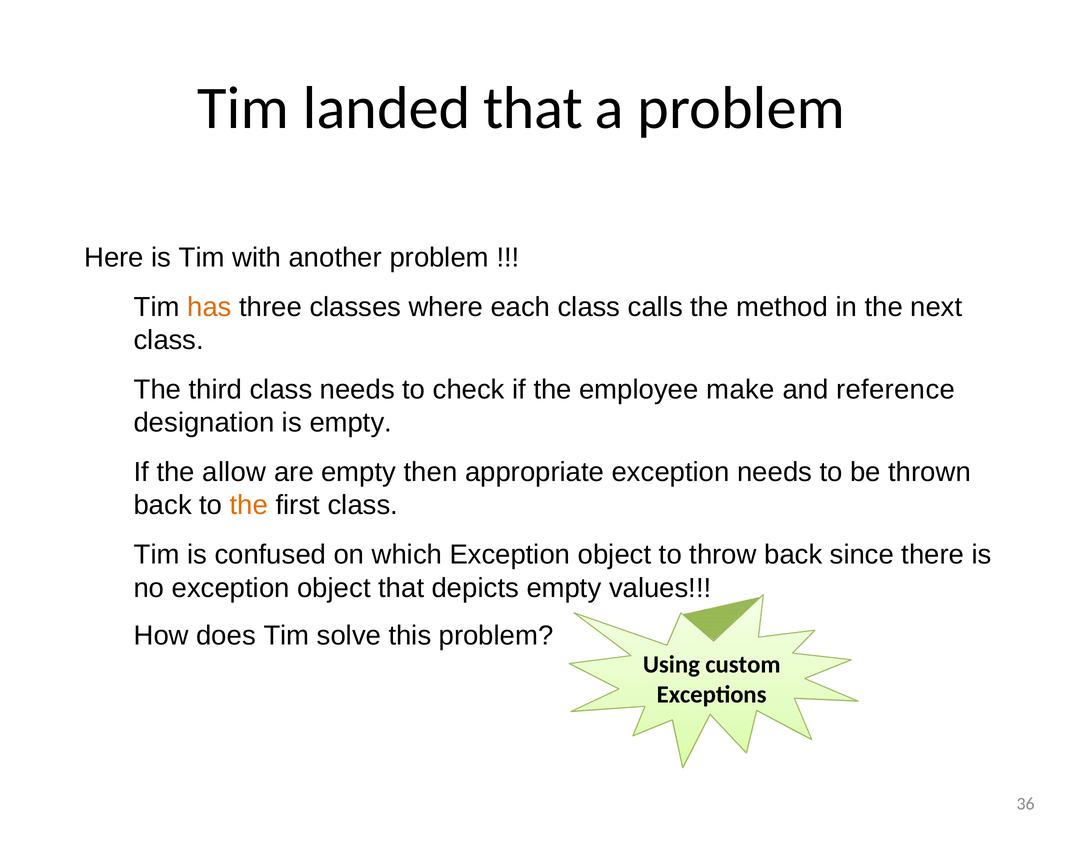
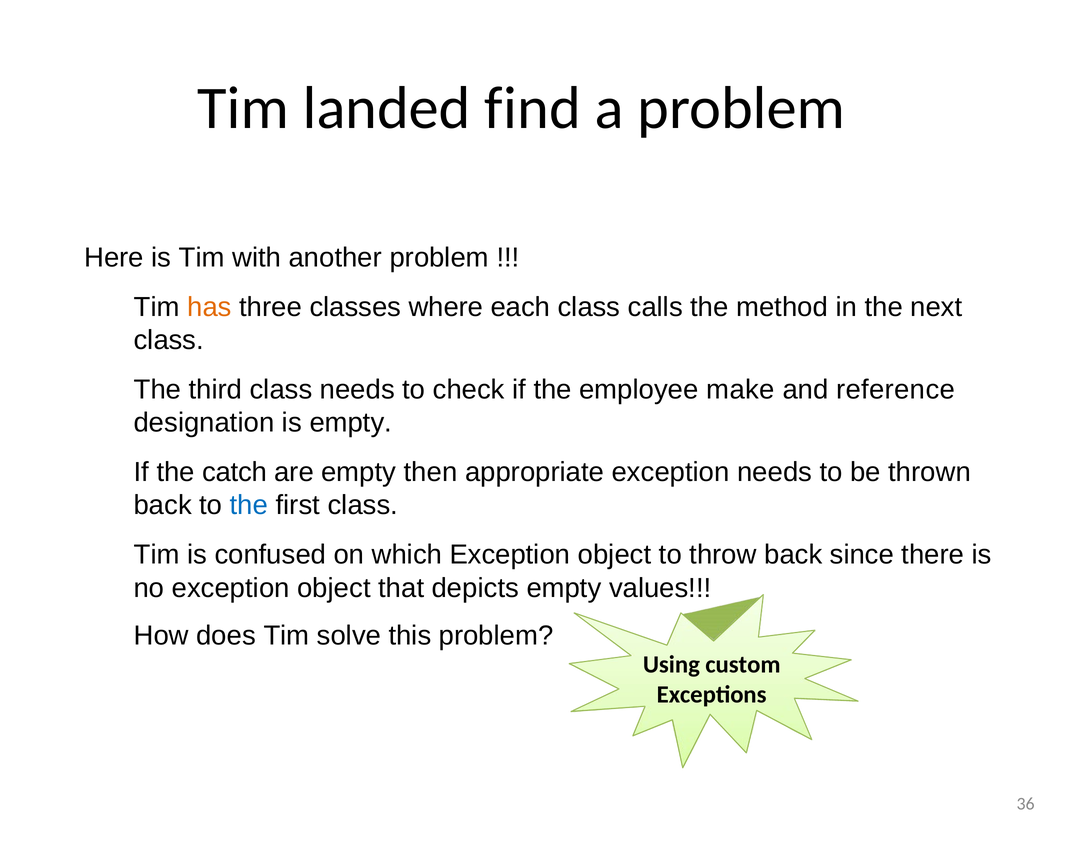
landed that: that -> find (533, 108)
allow: allow -> catch (235, 472)
the colour: orange -> blue (249, 505)
